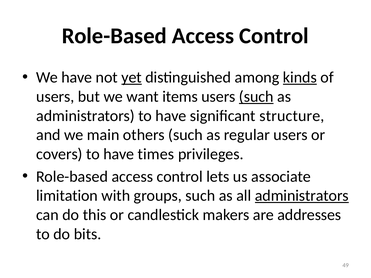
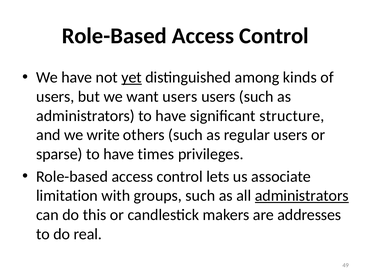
kinds underline: present -> none (300, 77)
want items: items -> users (180, 97)
such underline: present -> none (256, 97)
main: main -> write (103, 135)
covers: covers -> sparse (59, 154)
bits: bits -> real (88, 234)
